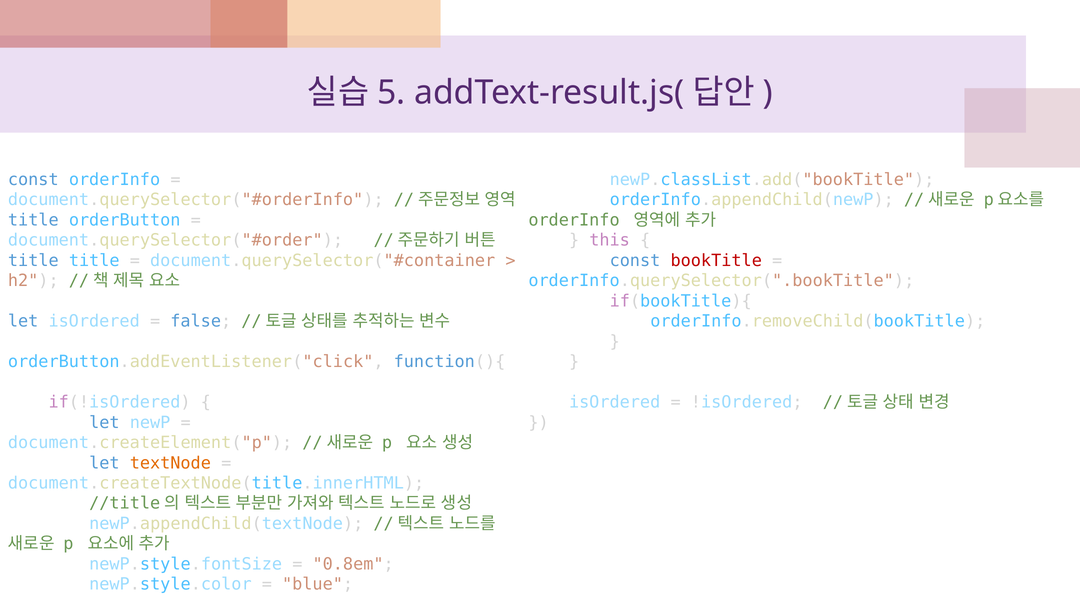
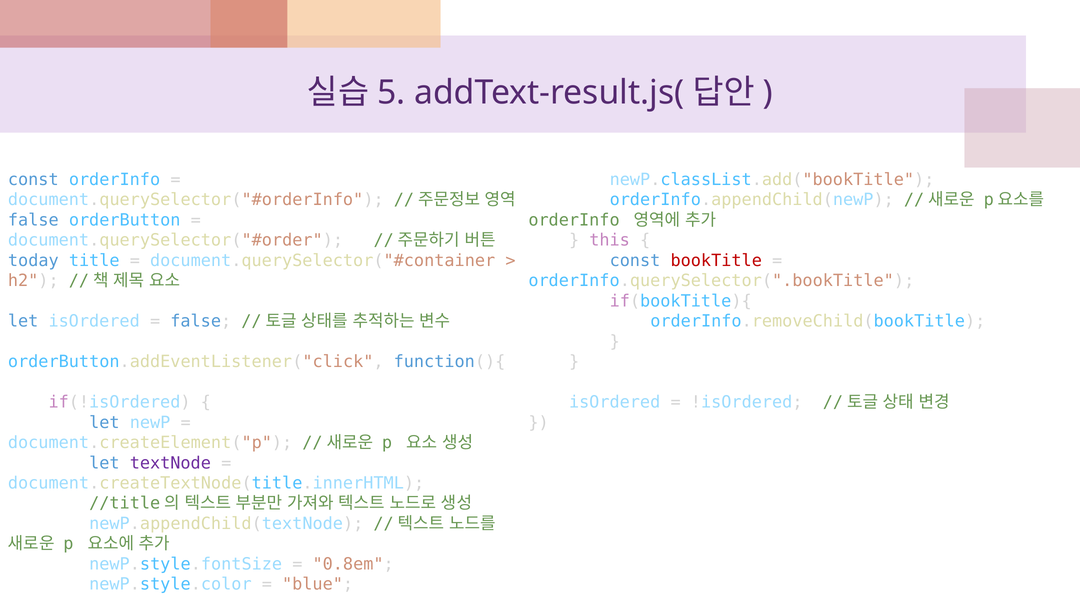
title: title -> false (33, 220)
title: title -> today (33, 261)
textNode colour: orange -> purple (170, 463)
